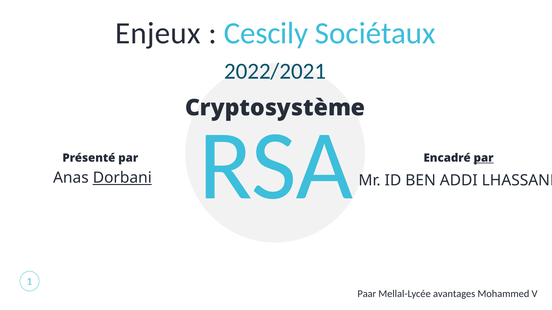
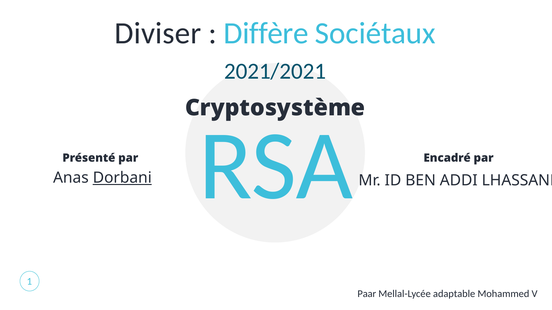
Enjeux: Enjeux -> Diviser (158, 33)
Cescily: Cescily -> Diffère (266, 33)
2022/2021: 2022/2021 -> 2021/2021 (275, 71)
par underline: present -> none (484, 158)
avantages: avantages -> adaptable (454, 294)
